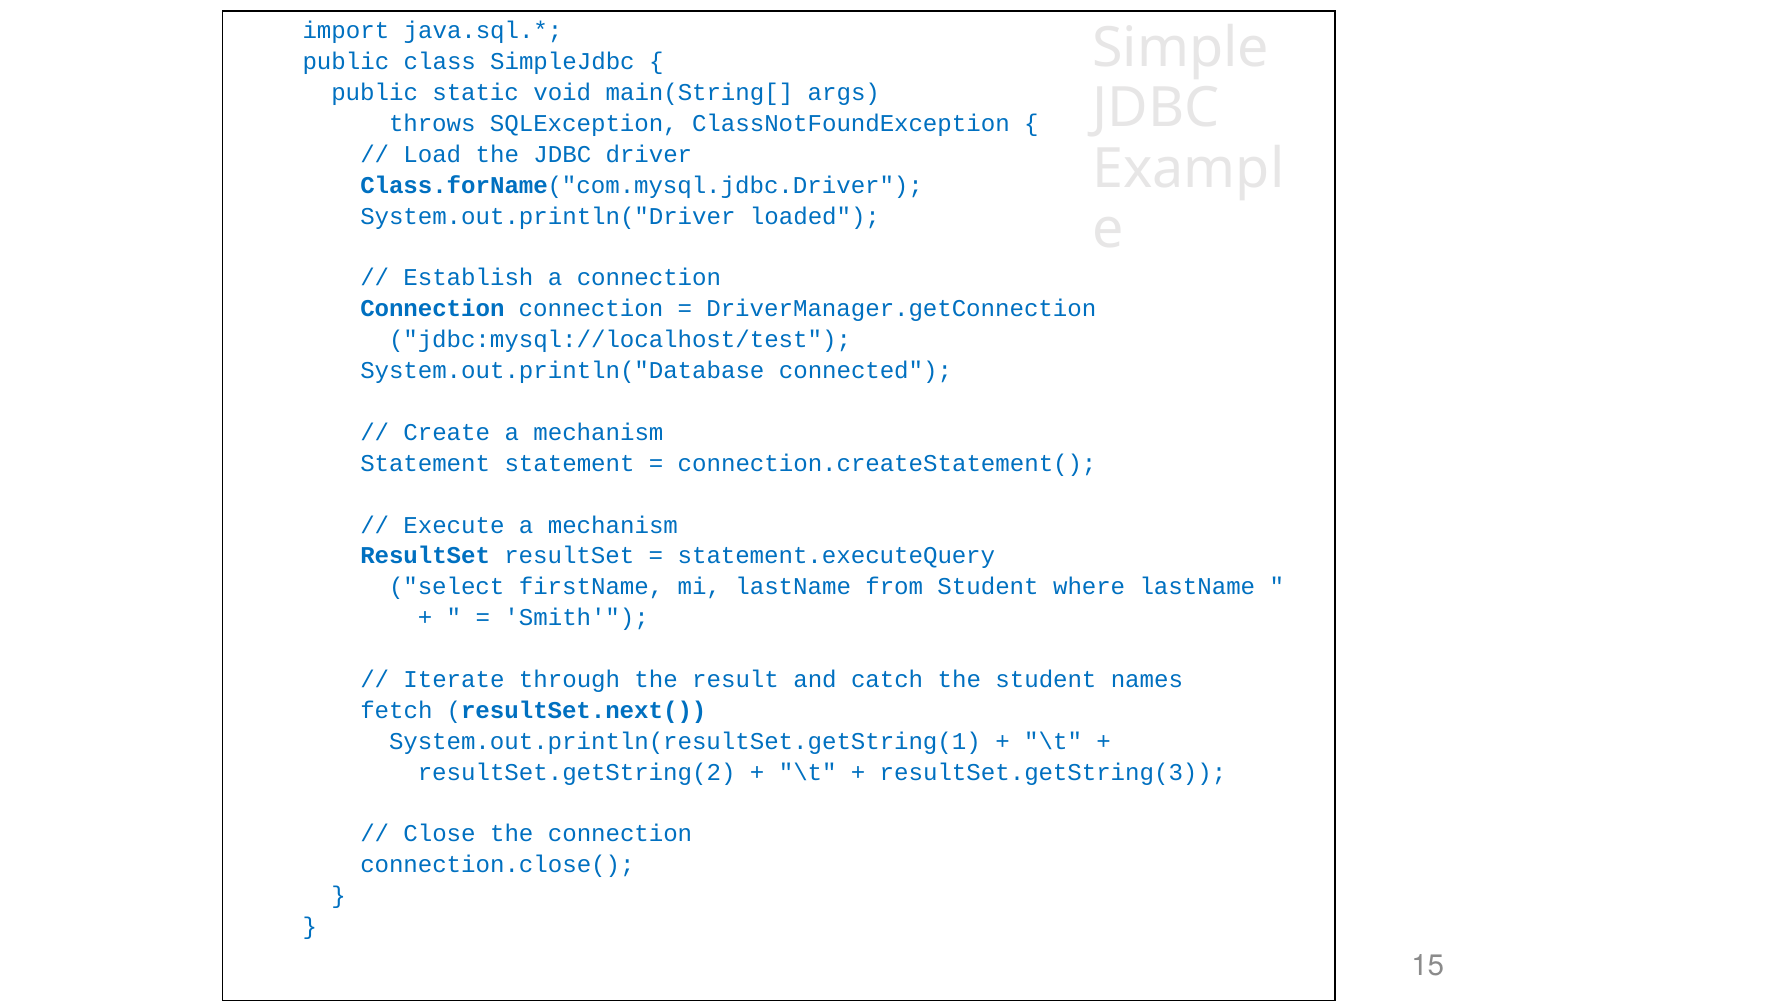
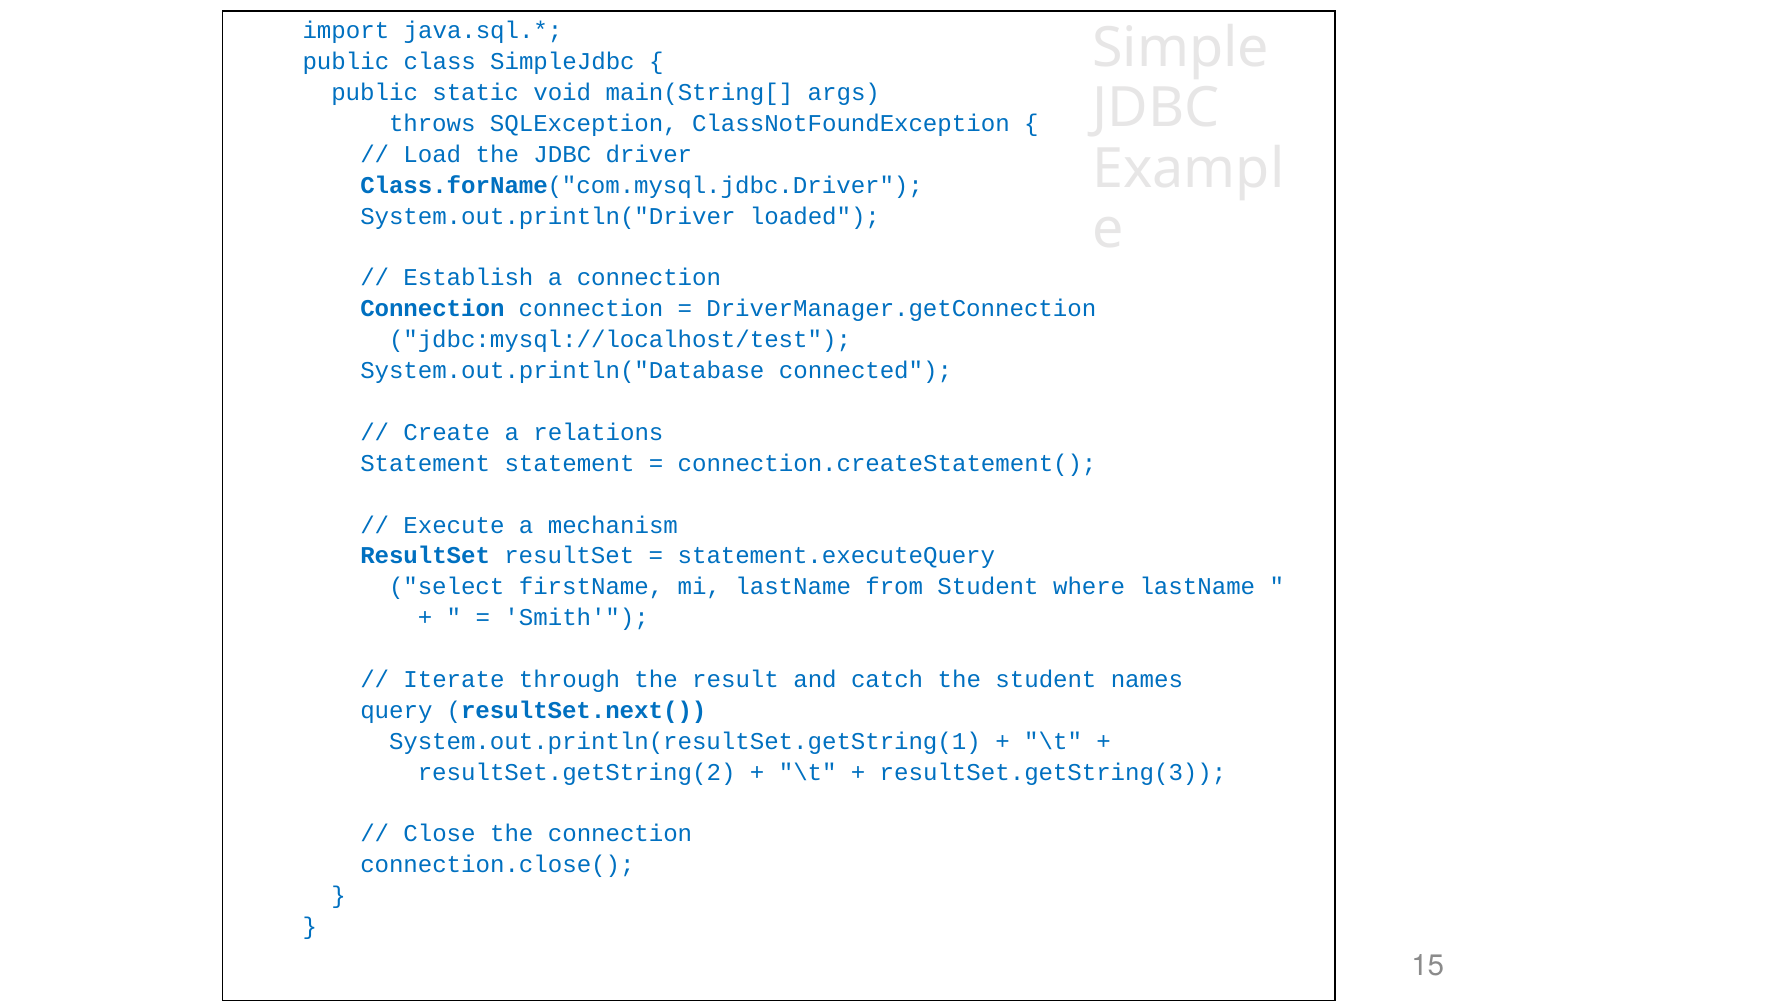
Create a mechanism: mechanism -> relations (598, 432)
fetch: fetch -> query (396, 711)
